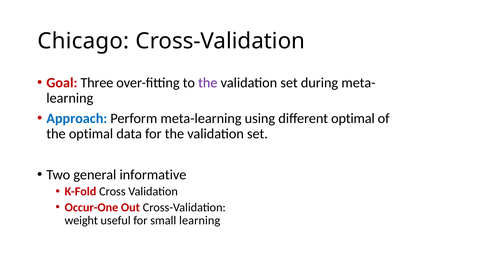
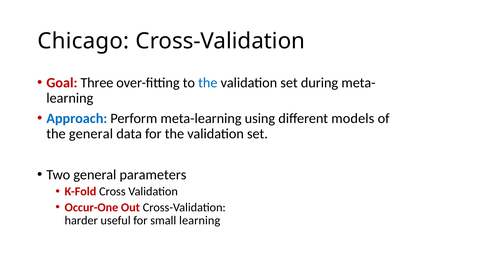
the colour: purple -> blue (208, 82)
different optimal: optimal -> models (353, 118)
the optimal: optimal -> general (91, 134)
informative: informative -> parameters (153, 174)
weight: weight -> harder (81, 220)
